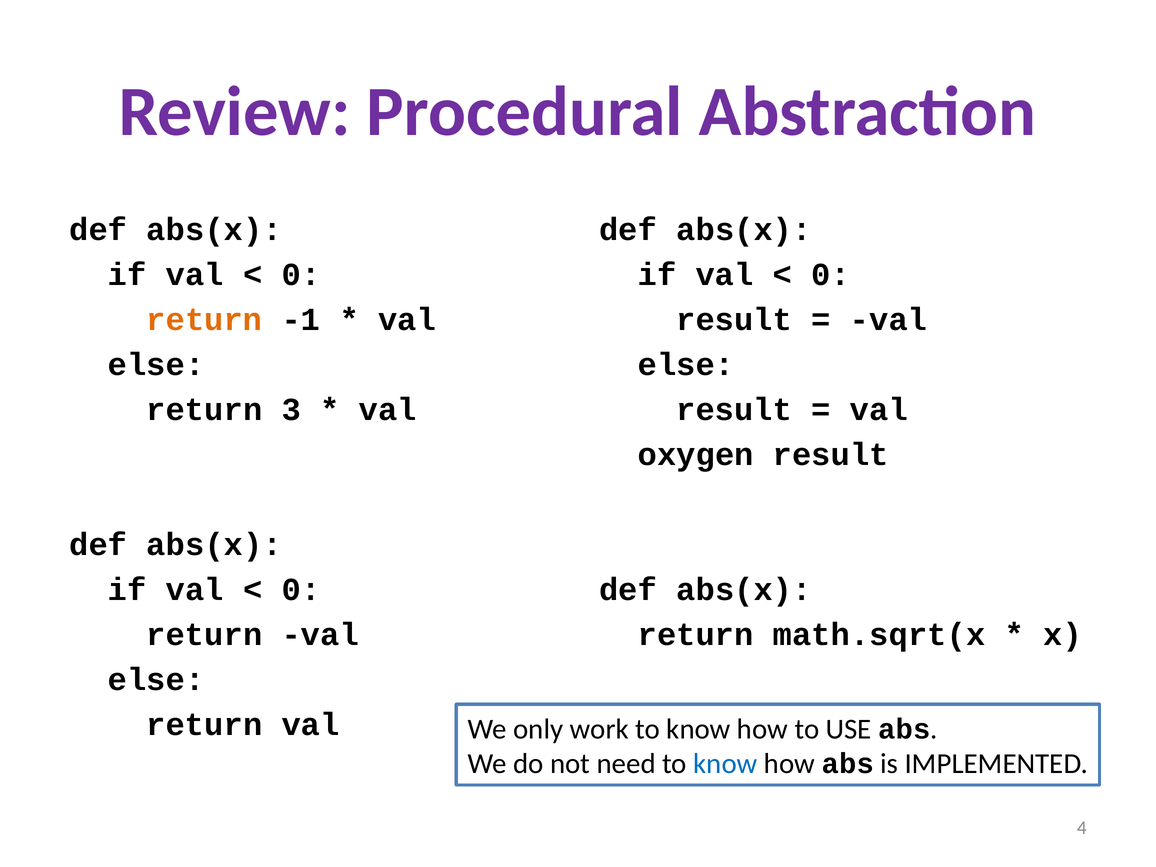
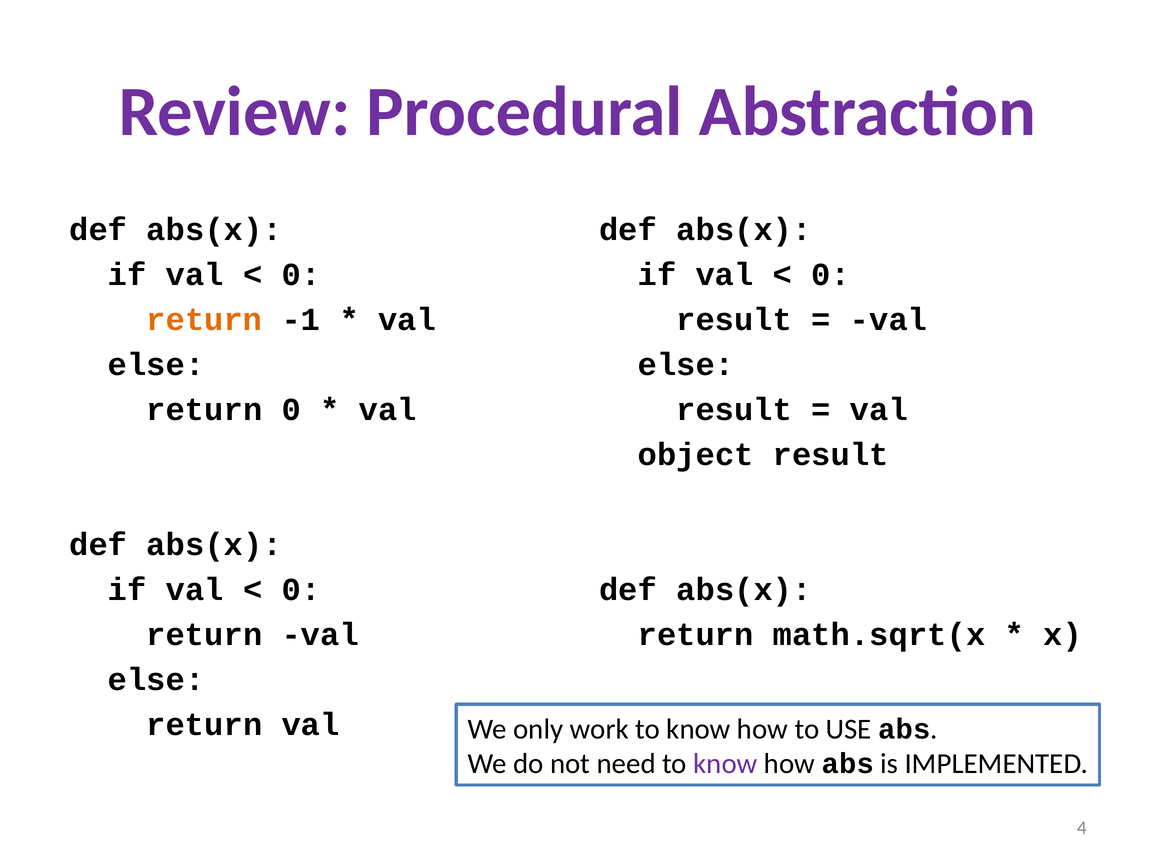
return 3: 3 -> 0 (291, 410)
oxygen: oxygen -> object (696, 455)
know colour: blue -> purple (725, 764)
